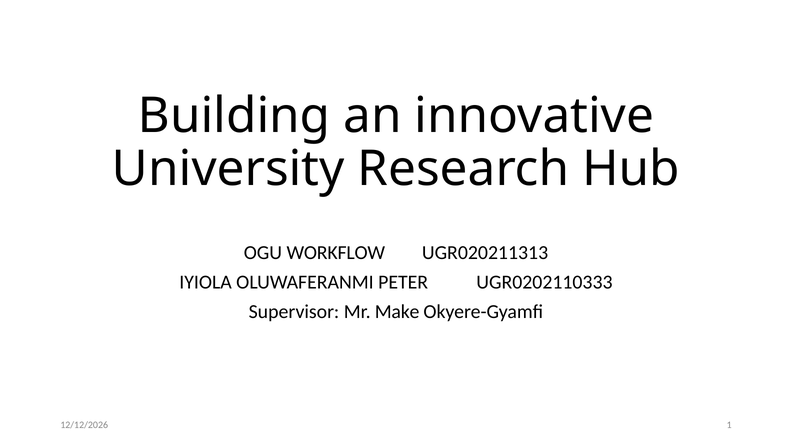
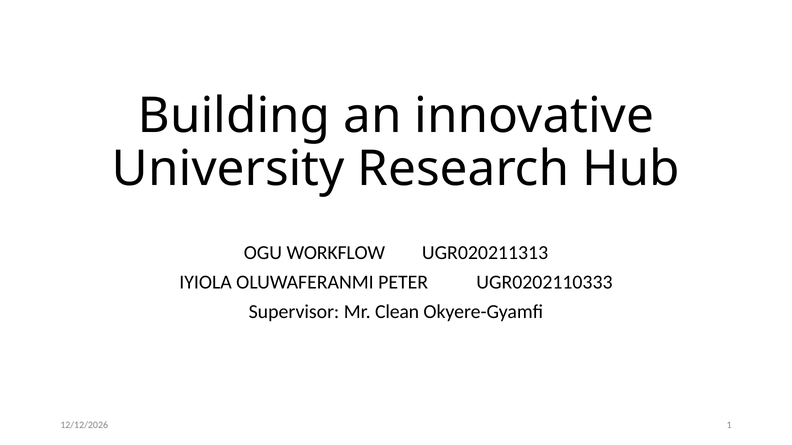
Make: Make -> Clean (397, 312)
